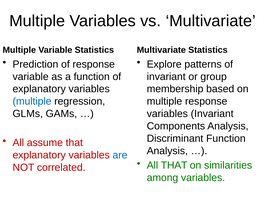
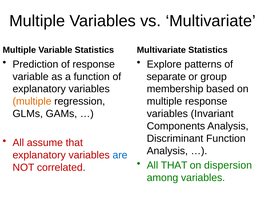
invariant: invariant -> separate (166, 77)
multiple colour: blue -> orange (32, 101)
similarities: similarities -> dispersion (228, 165)
